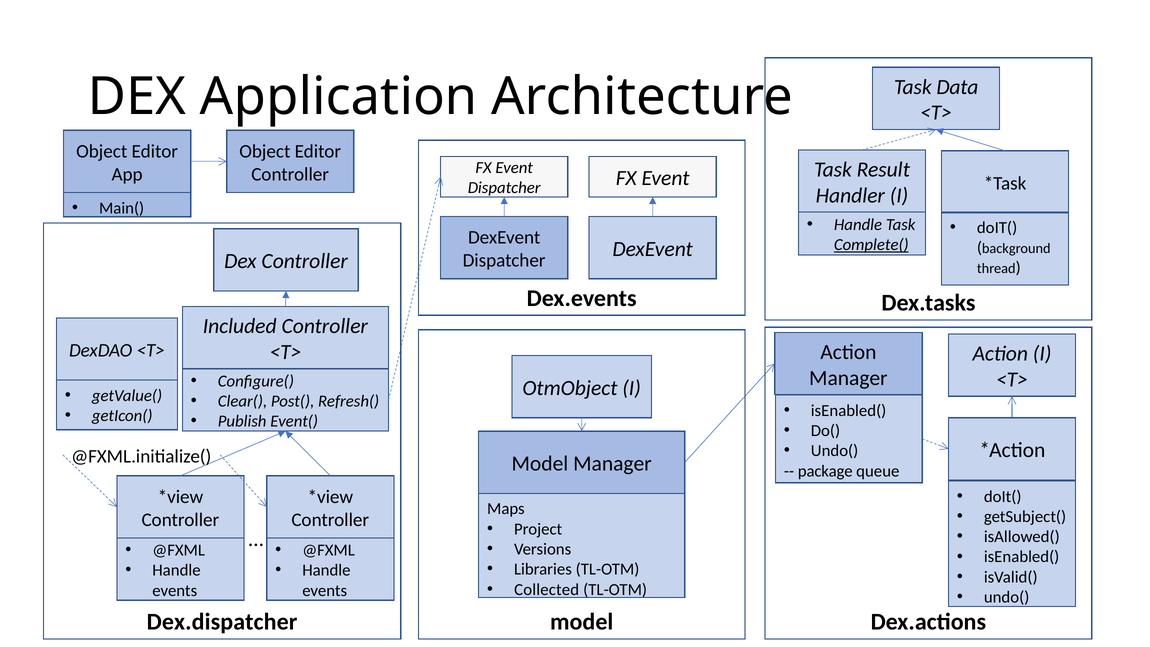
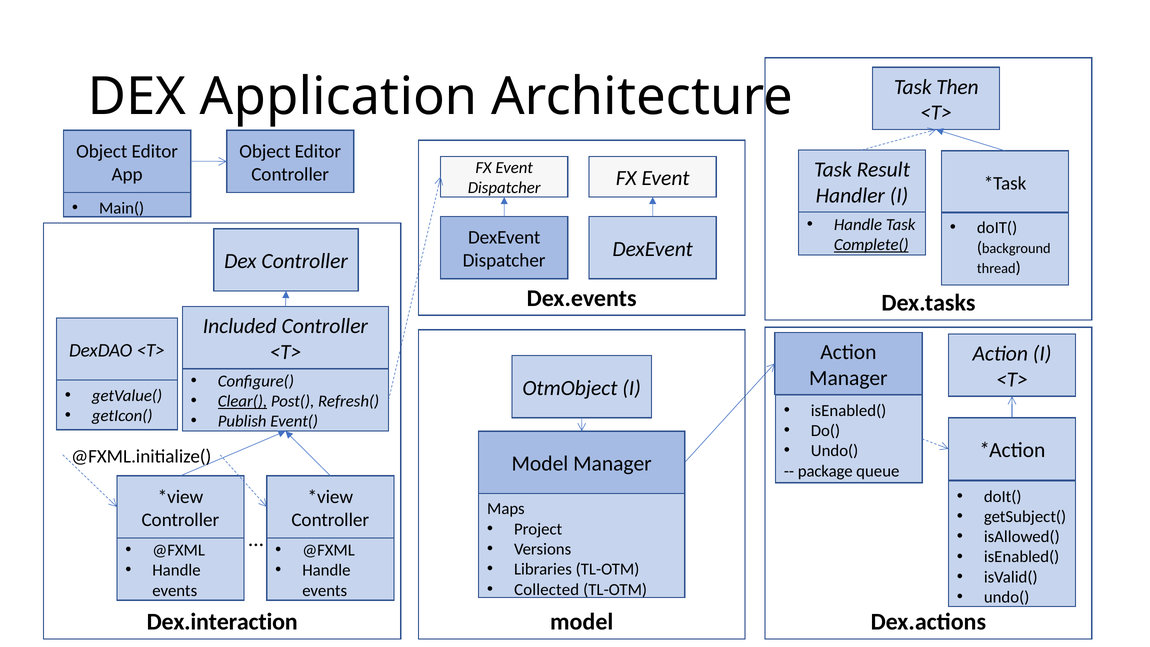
Data: Data -> Then (957, 87)
Clear( underline: none -> present (243, 401)
Dex.dispatcher: Dex.dispatcher -> Dex.interaction (222, 622)
